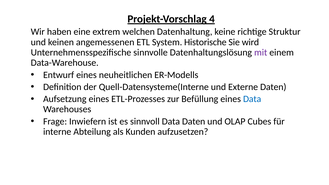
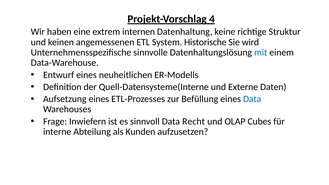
welchen: welchen -> internen (139, 32)
mit colour: purple -> blue (261, 52)
Data Daten: Daten -> Recht (194, 121)
